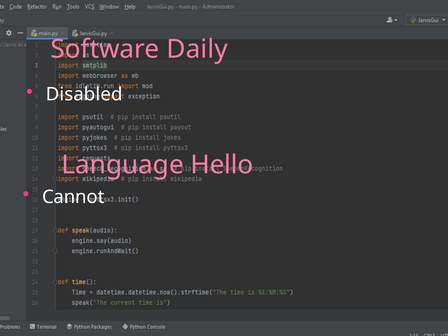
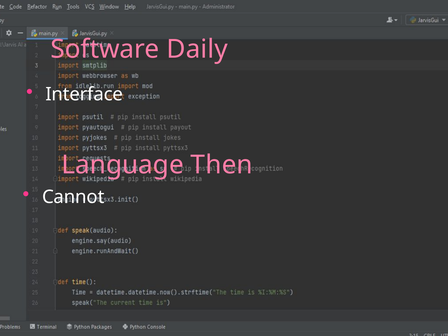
Disabled: Disabled -> Interface (84, 95)
Hello: Hello -> Then (222, 165)
